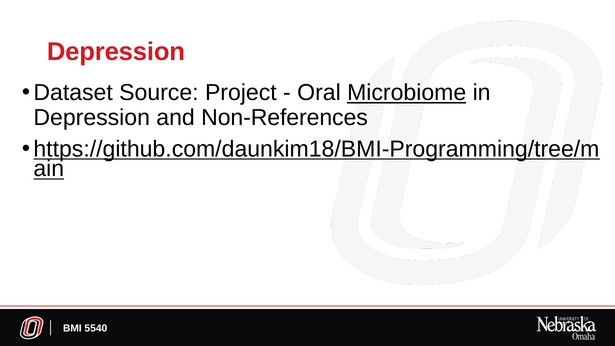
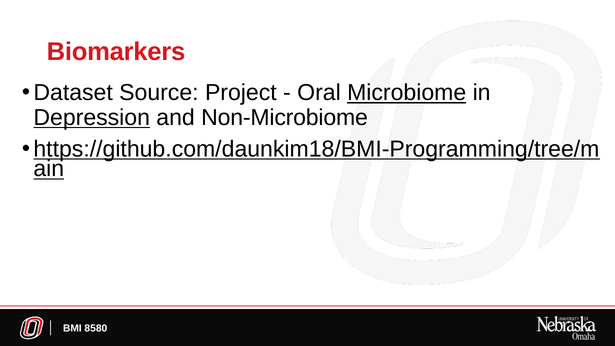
Depression: Depression -> Biomarkers (116, 52)
Depression underline: none -> present (92, 118)
Non-References: Non-References -> Non-Microbiome (285, 118)
5540: 5540 -> 8580 (96, 328)
